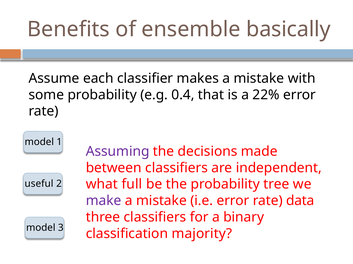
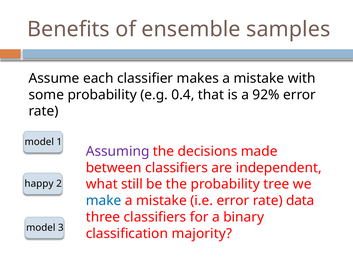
basically: basically -> samples (288, 29)
22%: 22% -> 92% (266, 95)
full: full -> still (132, 185)
useful: useful -> happy (39, 184)
make colour: purple -> blue (104, 201)
